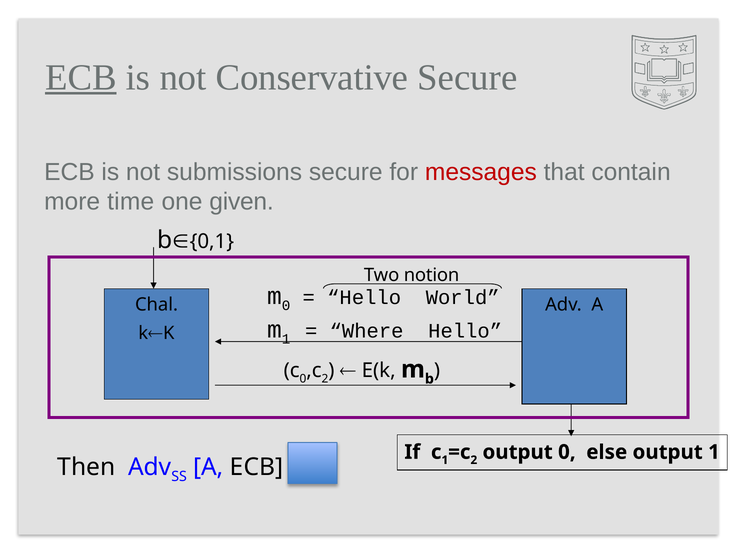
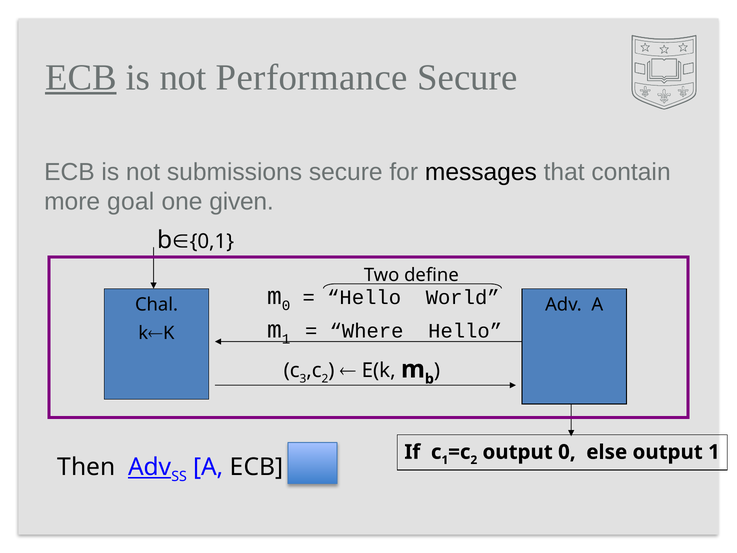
Conservative: Conservative -> Performance (312, 77)
messages colour: red -> black (481, 172)
time: time -> goal (131, 202)
notion: notion -> define (431, 275)
0: 0 -> 3 (303, 378)
Adv underline: none -> present (150, 467)
